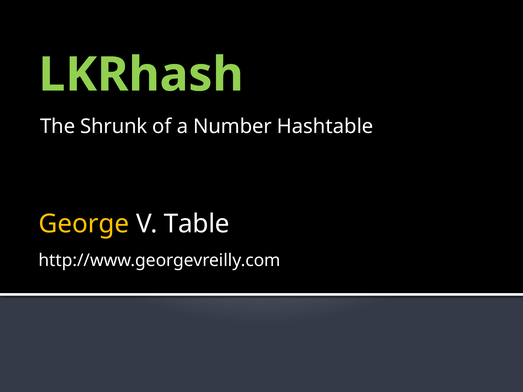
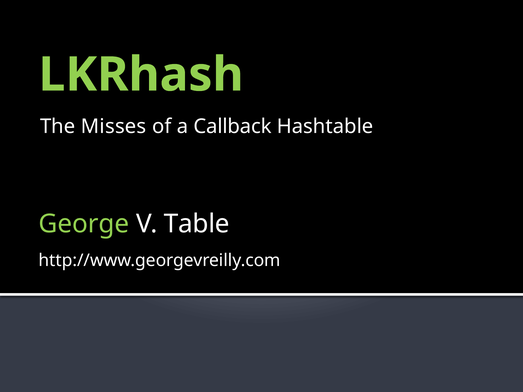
Shrunk: Shrunk -> Misses (114, 127)
Number: Number -> Callback (233, 127)
George colour: yellow -> light green (84, 224)
